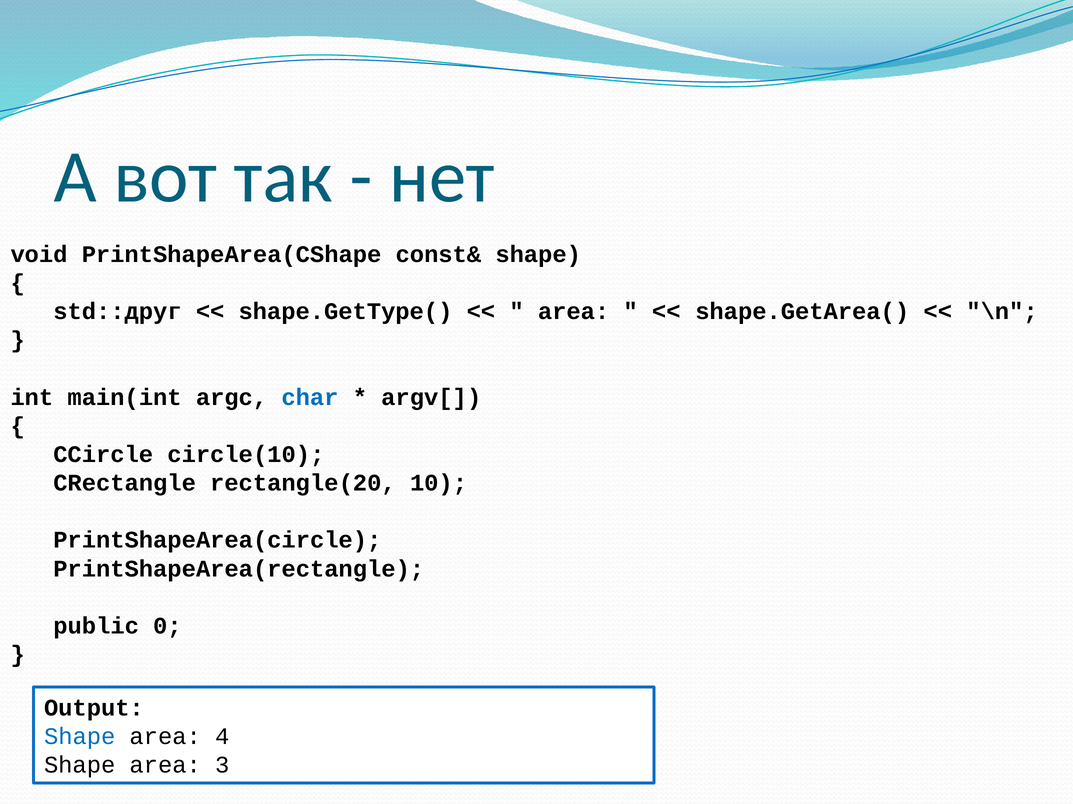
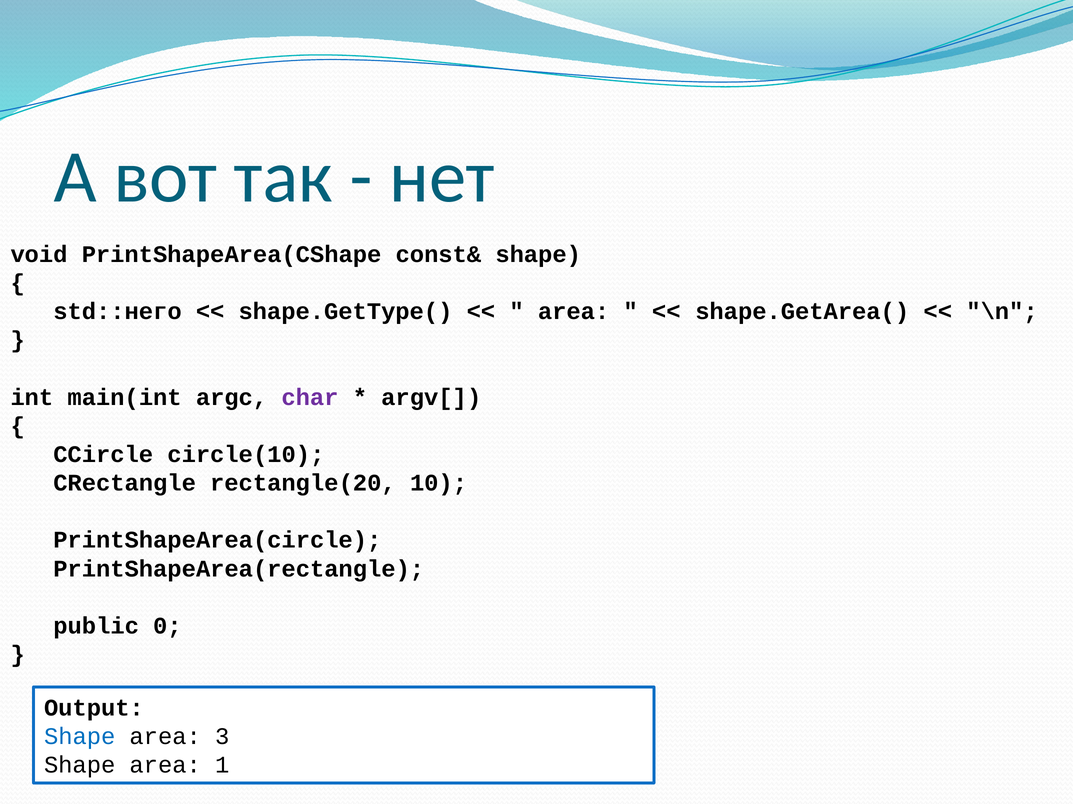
std::друг: std::друг -> std::него (118, 312)
char colour: blue -> purple (310, 398)
4: 4 -> 3 (222, 737)
3: 3 -> 1 (222, 766)
